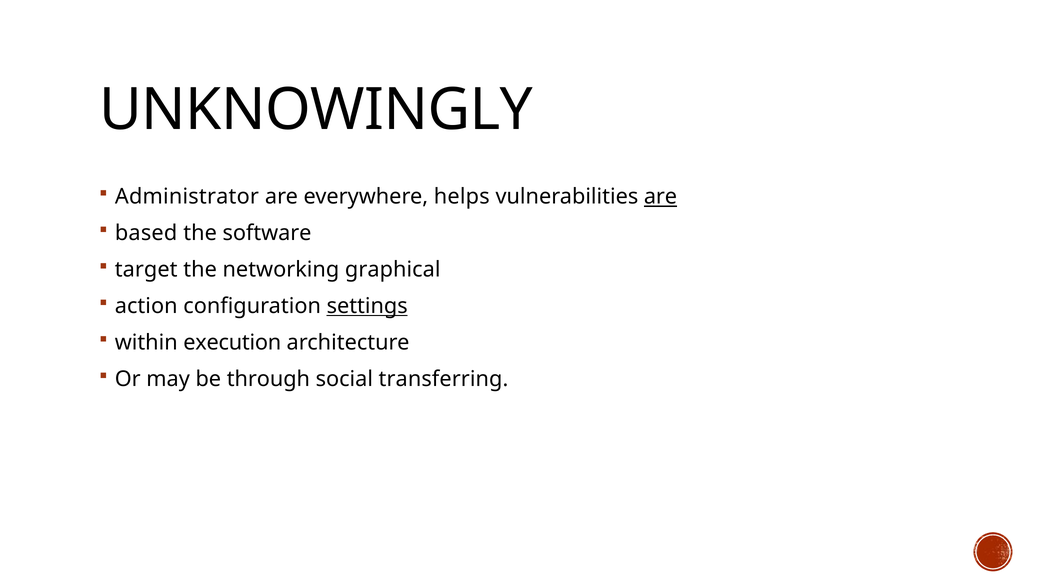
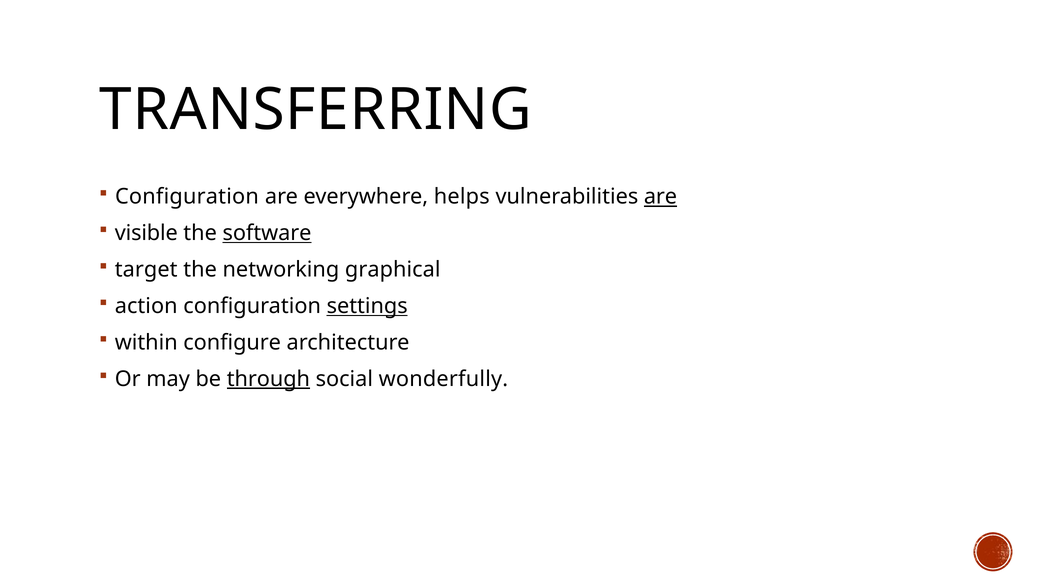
UNKNOWINGLY: UNKNOWINGLY -> TRANSFERRING (316, 110)
Administrator: Administrator -> Configuration (187, 197)
based: based -> visible (146, 233)
software underline: none -> present (267, 233)
execution: execution -> configure (232, 342)
through underline: none -> present (268, 379)
transferring: transferring -> wonderfully (443, 379)
